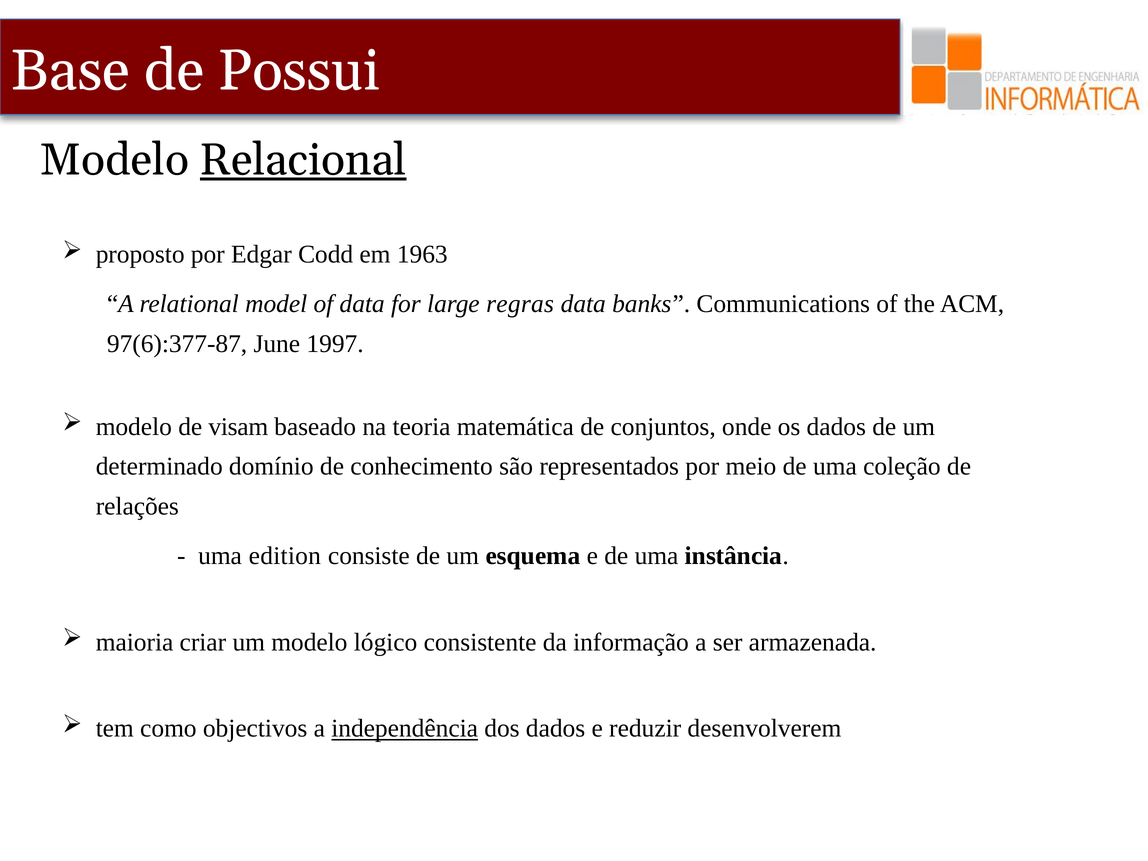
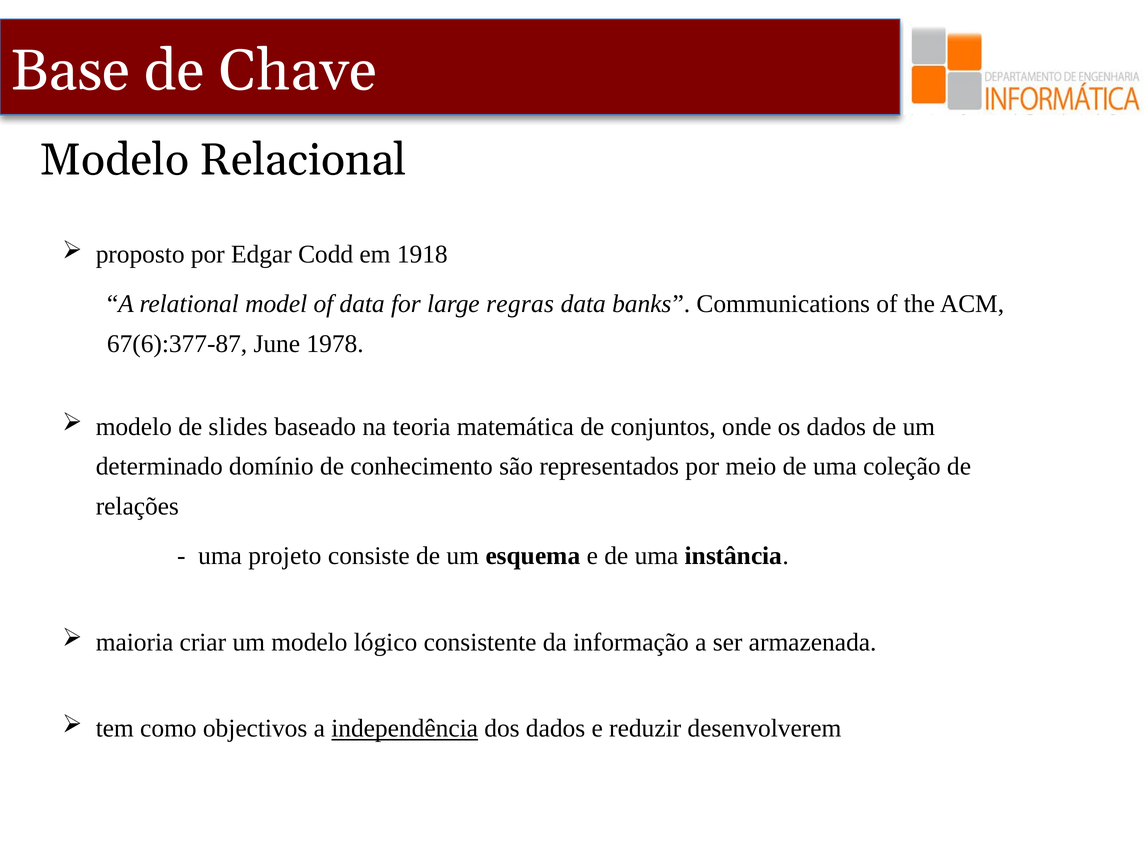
Possui: Possui -> Chave (298, 71)
Relacional underline: present -> none (303, 160)
1963: 1963 -> 1918 (422, 255)
97(6):377-87: 97(6):377-87 -> 67(6):377-87 (177, 344)
1997: 1997 -> 1978 (335, 344)
visam: visam -> slides (238, 427)
edition: edition -> projeto (285, 556)
